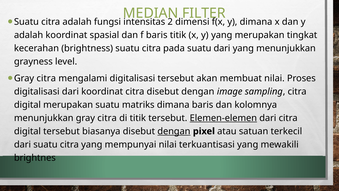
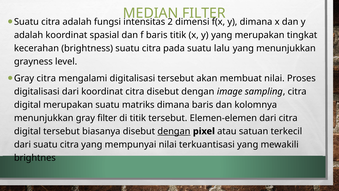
suatu dari: dari -> lalu (222, 48)
menunjukkan gray citra: citra -> filter (107, 118)
Elemen-elemen underline: present -> none (223, 118)
